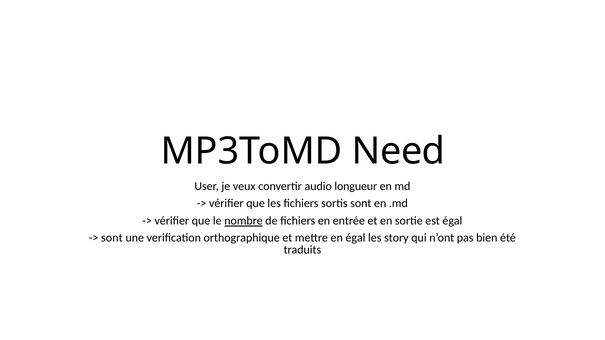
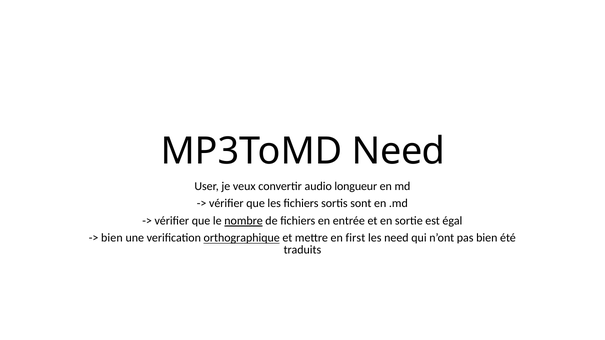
sont: sont -> bien (112, 238)
orthographique underline: none -> present (242, 238)
en égal: égal -> first (355, 238)
les story: story -> need (396, 238)
